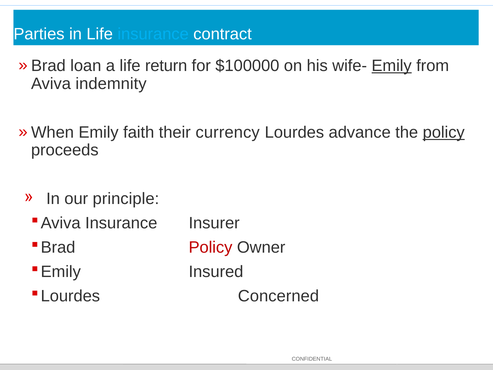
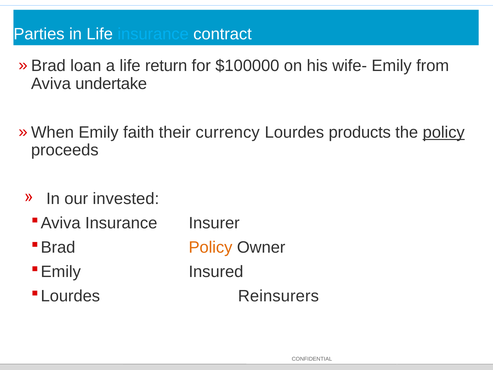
Emily underline: present -> none (392, 66)
indemnity: indemnity -> undertake (111, 84)
advance: advance -> products (360, 132)
principle: principle -> invested (126, 199)
Policy colour: red -> orange (211, 247)
Concerned: Concerned -> Reinsurers (278, 296)
